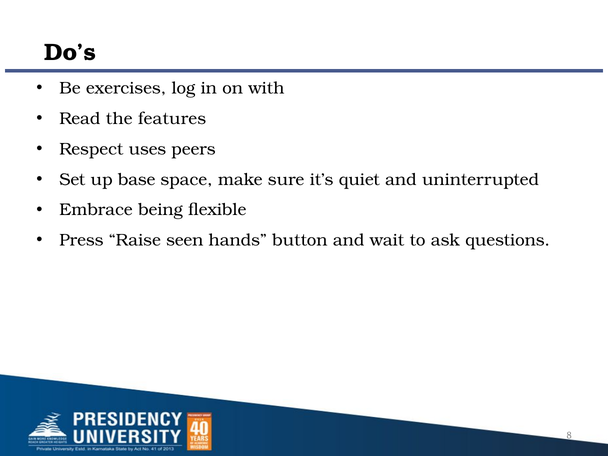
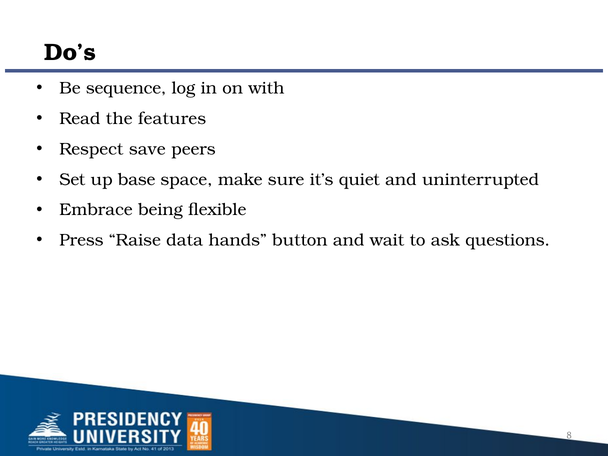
exercises: exercises -> sequence (126, 88)
uses: uses -> save (147, 149)
seen: seen -> data (185, 240)
